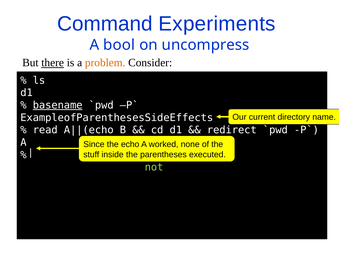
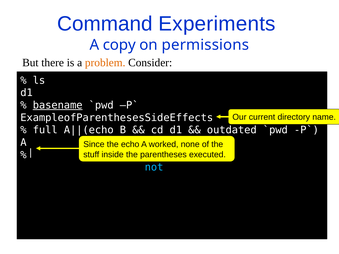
bool: bool -> copy (119, 45)
uncompress: uncompress -> permissions (205, 45)
there underline: present -> none (53, 63)
read: read -> full (45, 130)
redirect: redirect -> outdated (232, 130)
not colour: light green -> light blue (154, 167)
